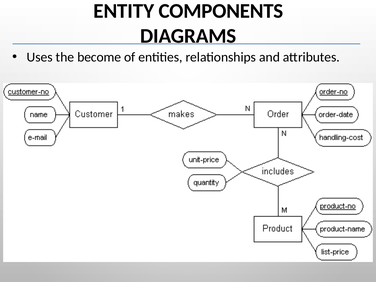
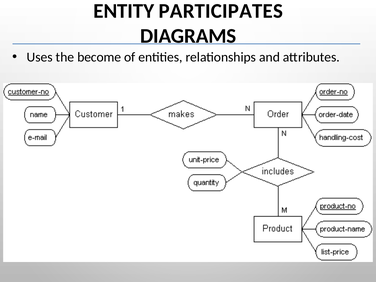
COMPONENTS: COMPONENTS -> PARTICIPATES (221, 11)
